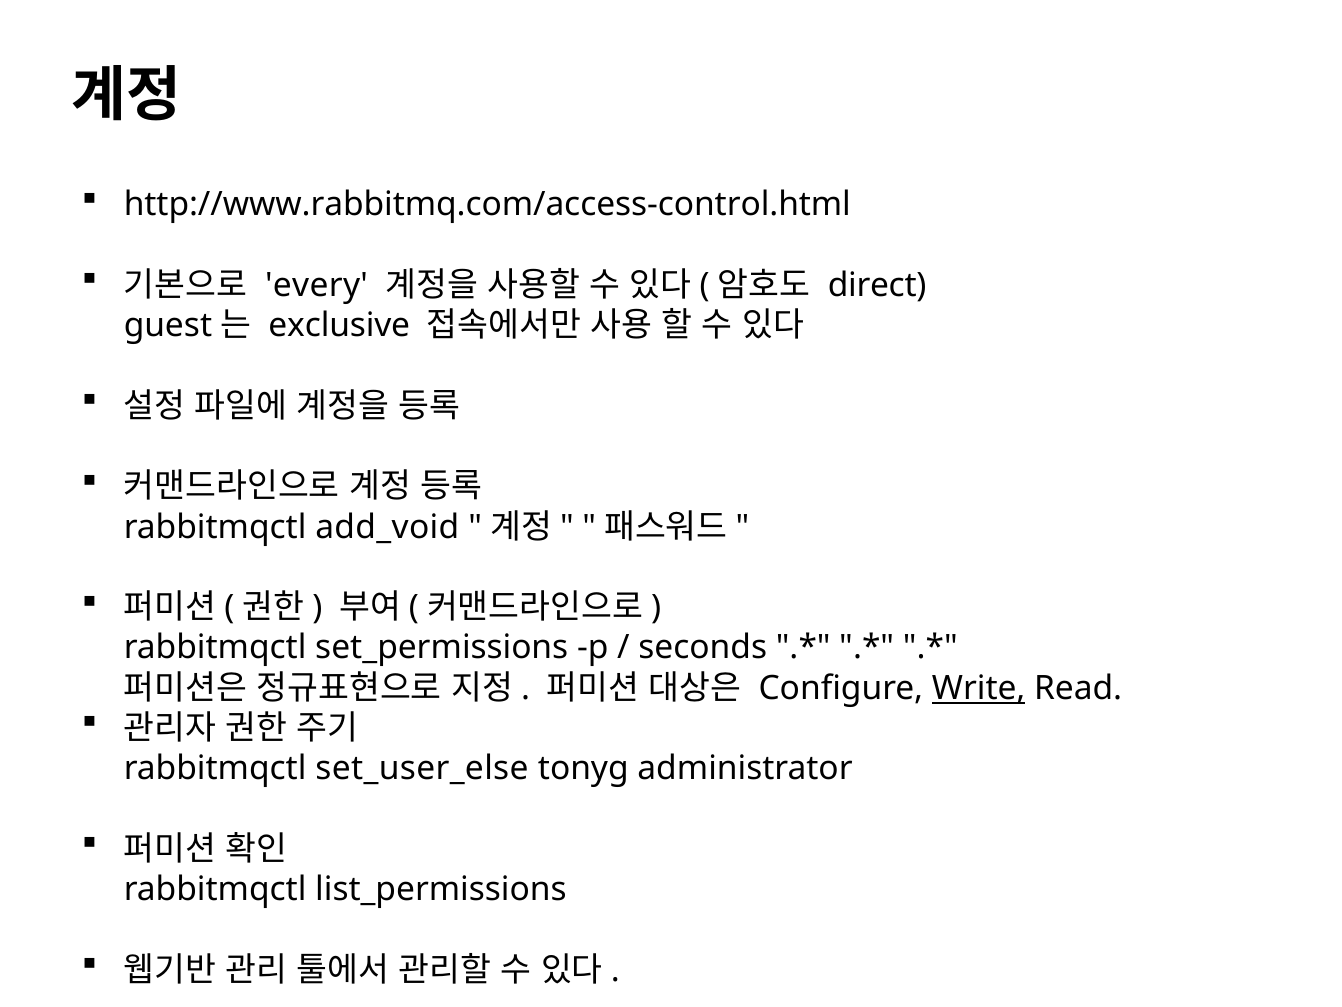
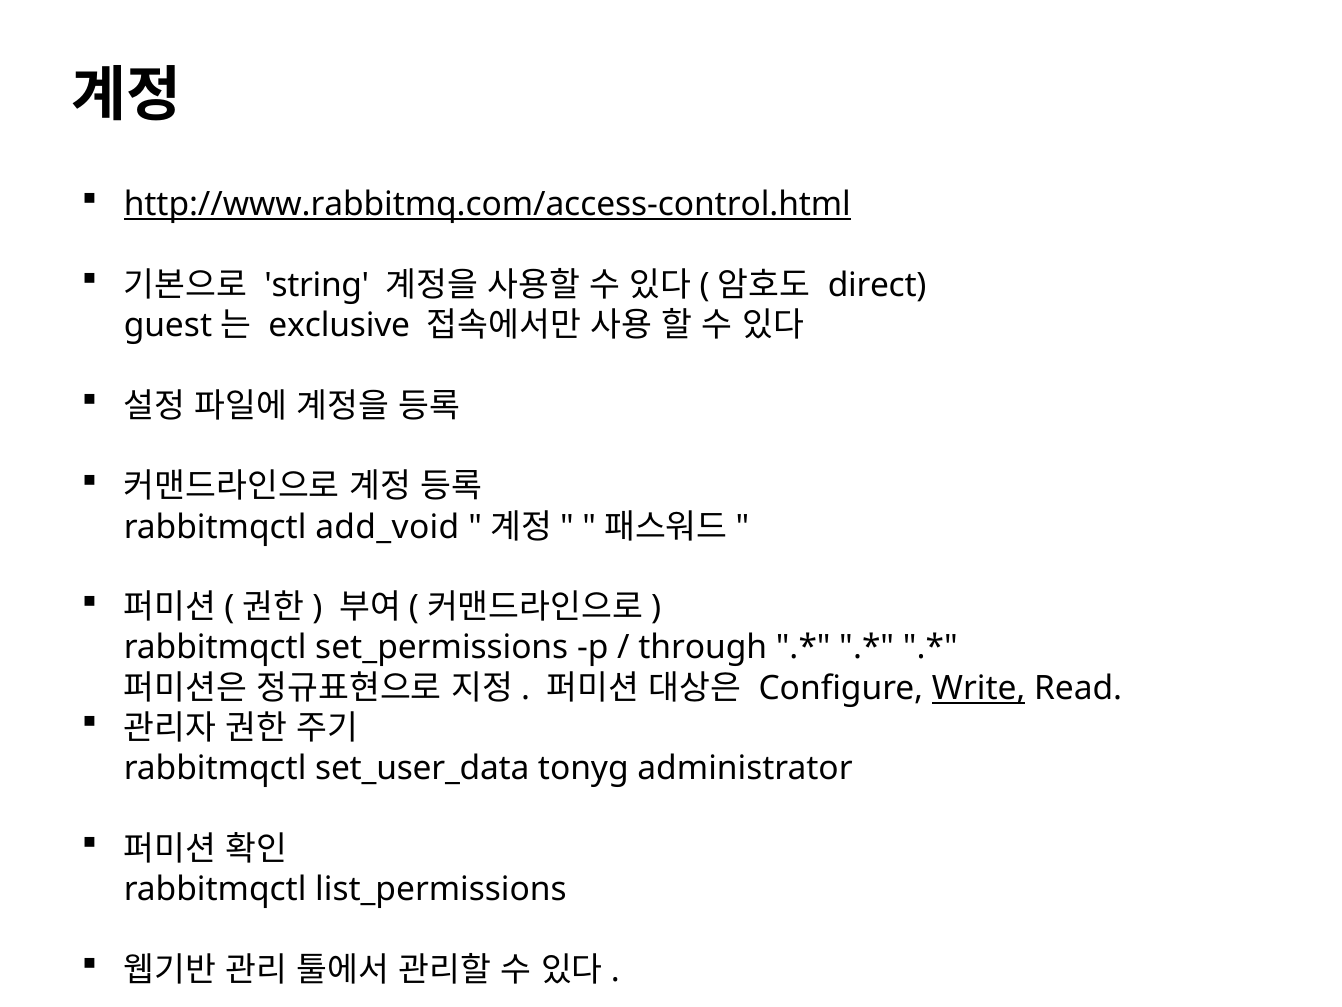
http://www.rabbitmq.com/access-control.html underline: none -> present (487, 205)
every: every -> string (317, 285)
seconds: seconds -> through (703, 648)
set_user_else: set_user_else -> set_user_data (422, 768)
